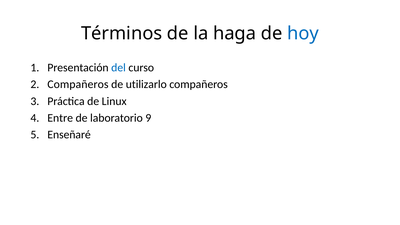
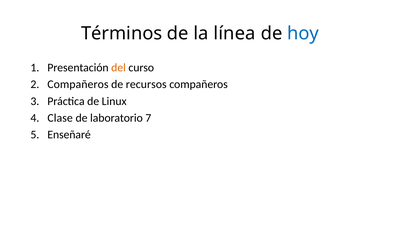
haga: haga -> línea (235, 34)
del colour: blue -> orange (119, 68)
utilizarlo: utilizarlo -> recursos (146, 84)
Entre: Entre -> Clase (60, 118)
9: 9 -> 7 (148, 118)
